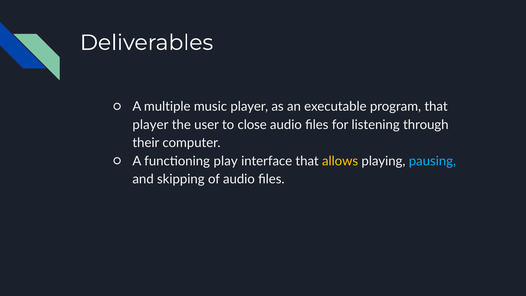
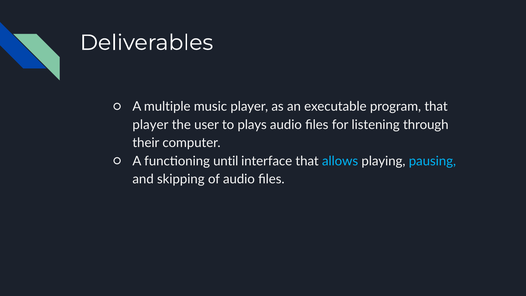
close: close -> plays (252, 125)
play: play -> until (226, 161)
allows colour: yellow -> light blue (340, 161)
